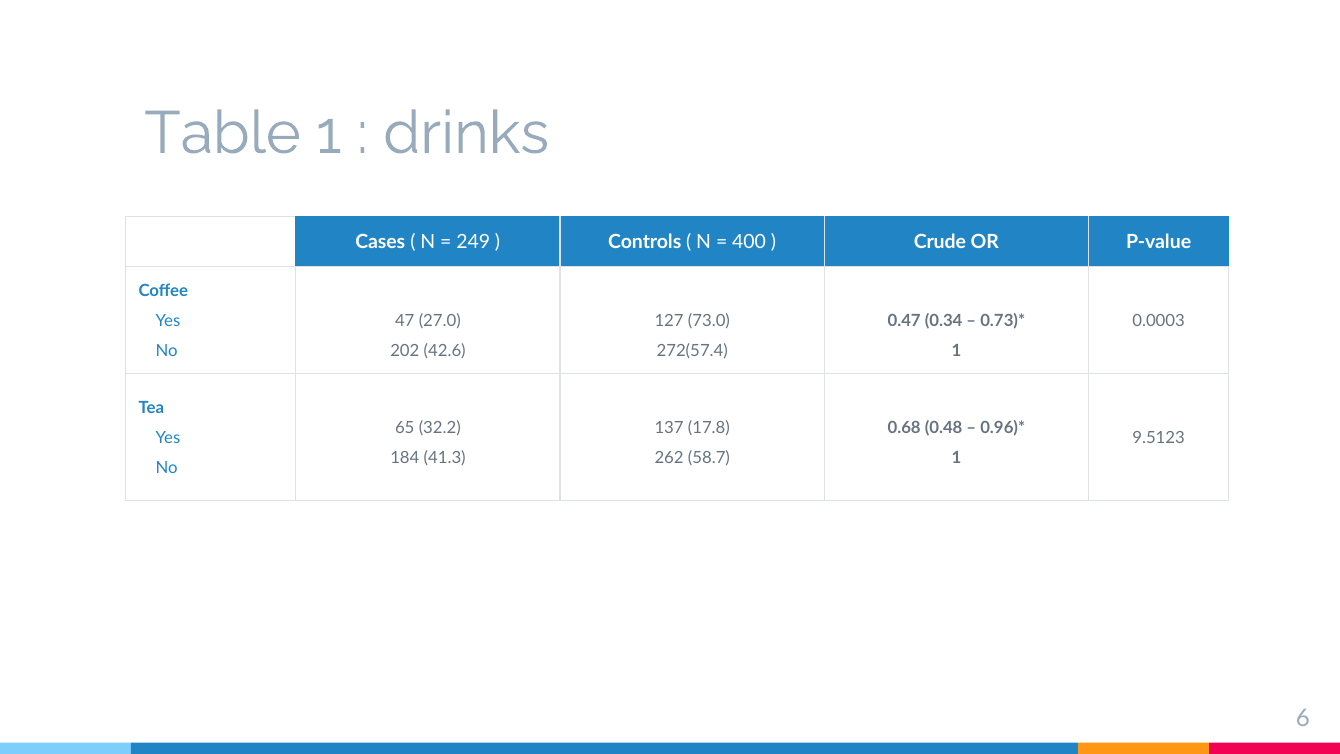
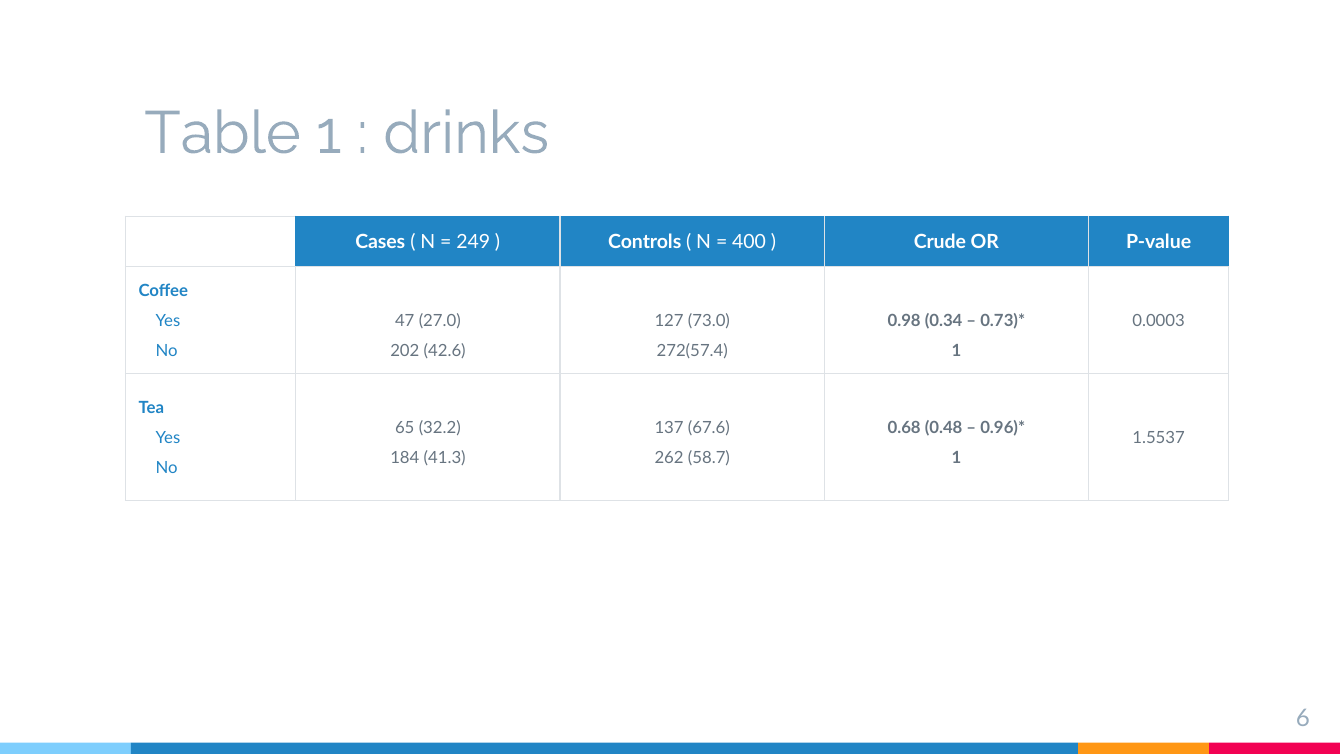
0.47: 0.47 -> 0.98 (904, 321)
17.8: 17.8 -> 67.6 (709, 428)
9.5123: 9.5123 -> 1.5537 (1159, 438)
